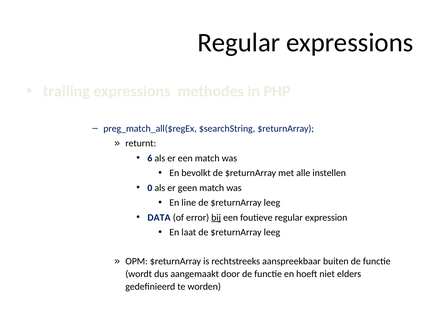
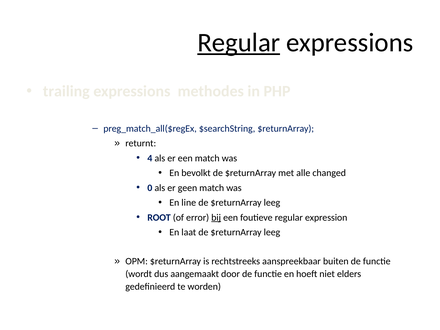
Regular underline: none -> present (239, 43)
6: 6 -> 4 (150, 158)
instellen: instellen -> changed (329, 173)
DATA: DATA -> ROOT (159, 218)
